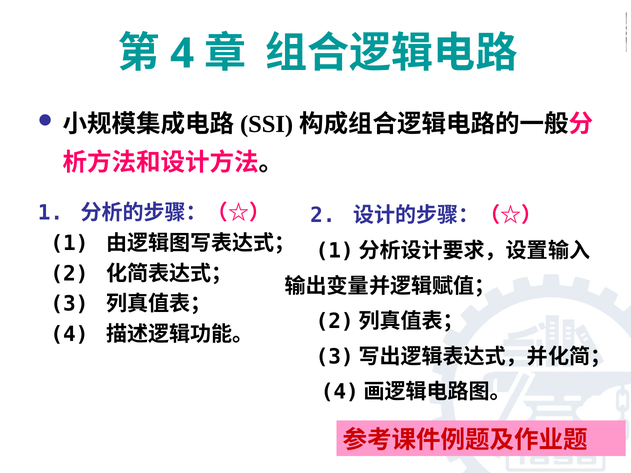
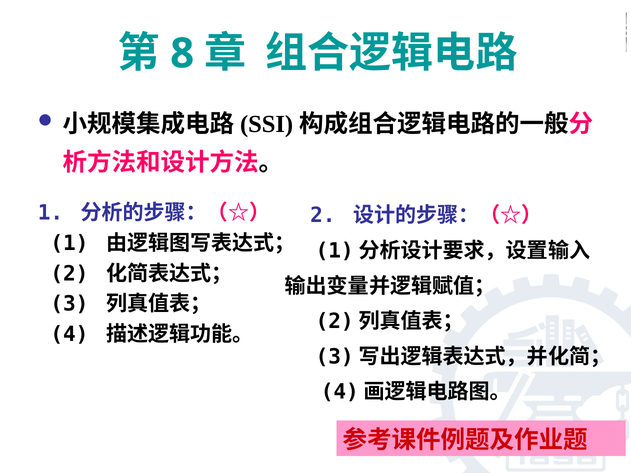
4: 4 -> 8 (182, 54)
